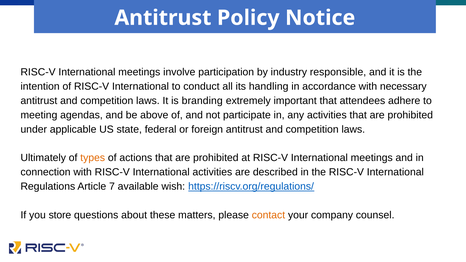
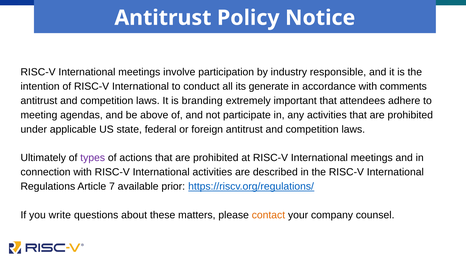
handling: handling -> generate (269, 86)
necessary: necessary -> comments (403, 86)
types colour: orange -> purple (93, 158)
wish: wish -> prior (173, 187)
store: store -> write (60, 215)
